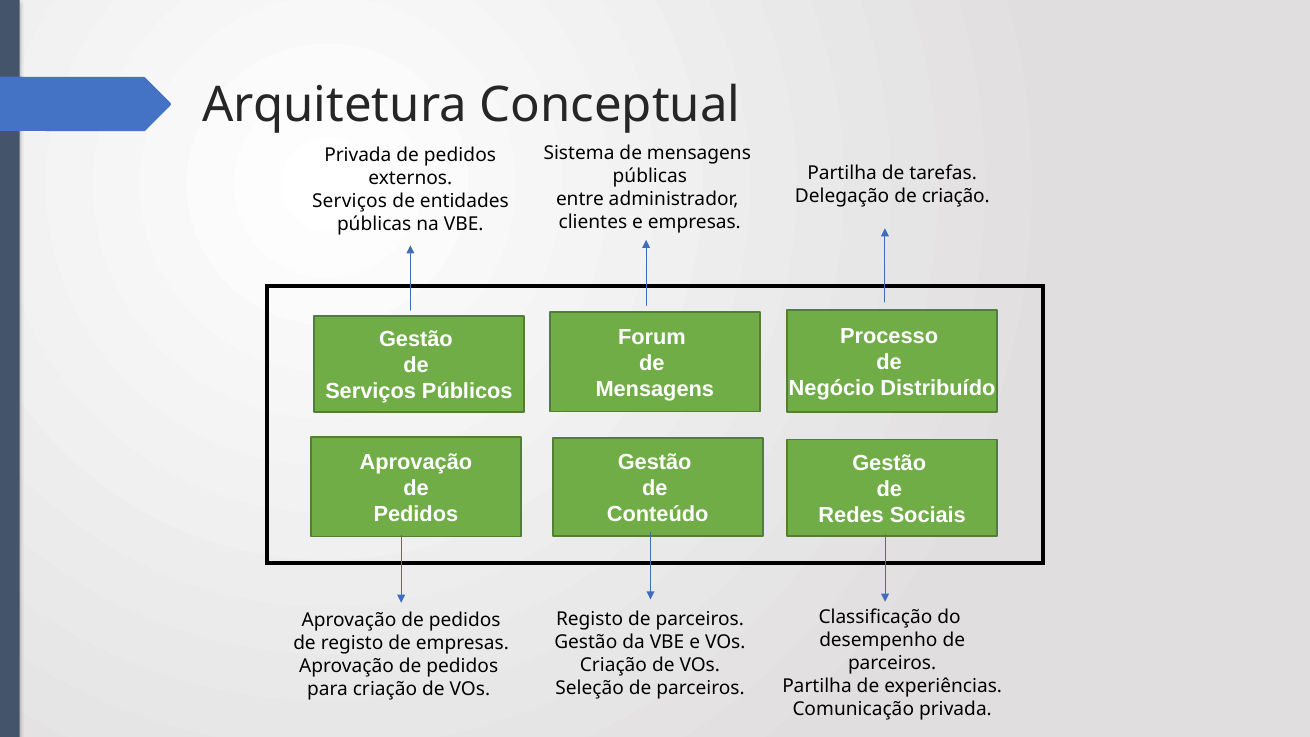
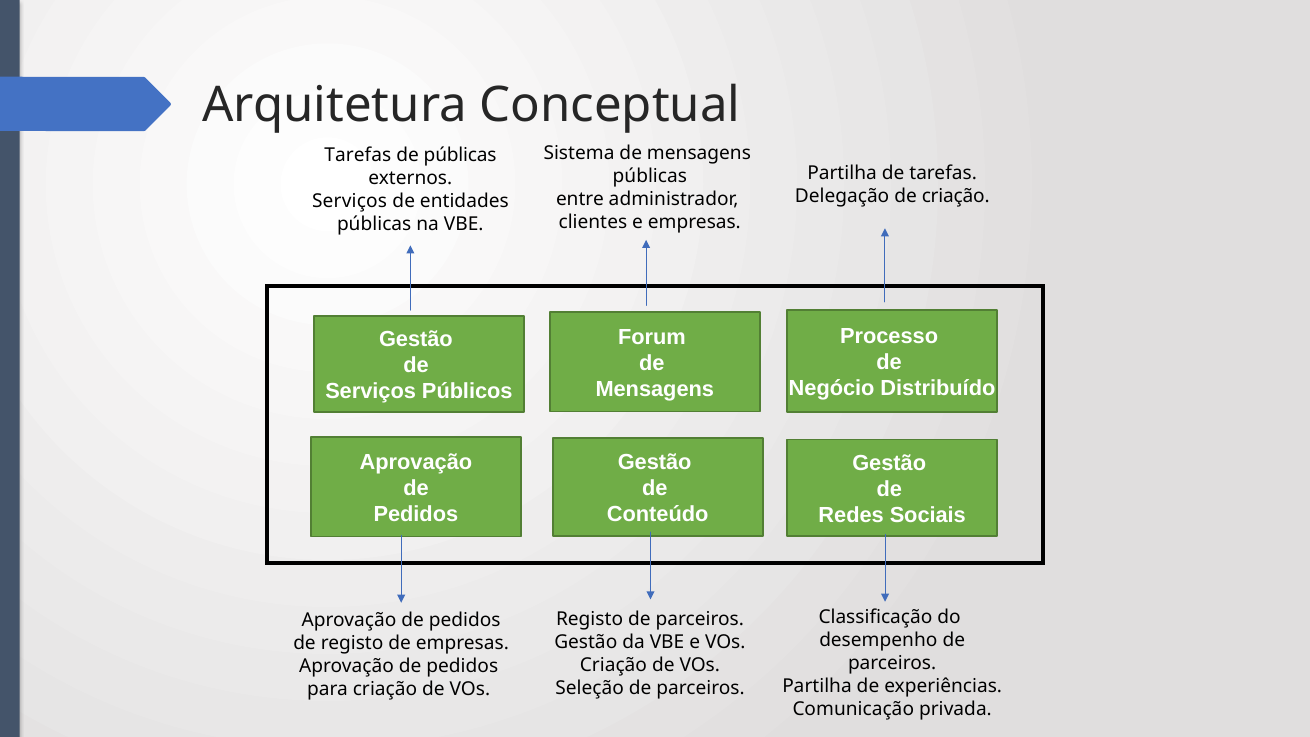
Privada: Privada -> Tarefas (358, 155)
pedidos: pedidos -> públicas (460, 155)
